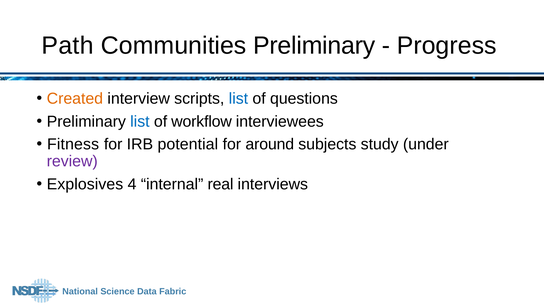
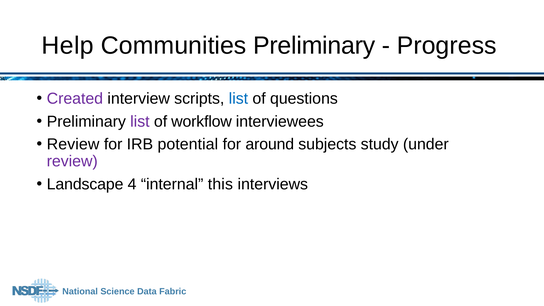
Path: Path -> Help (68, 46)
Created colour: orange -> purple (75, 99)
list colour: blue -> purple (140, 121)
Fitness: Fitness -> Review (73, 144)
Explosives: Explosives -> Landscape (85, 184)
real: real -> this (220, 184)
